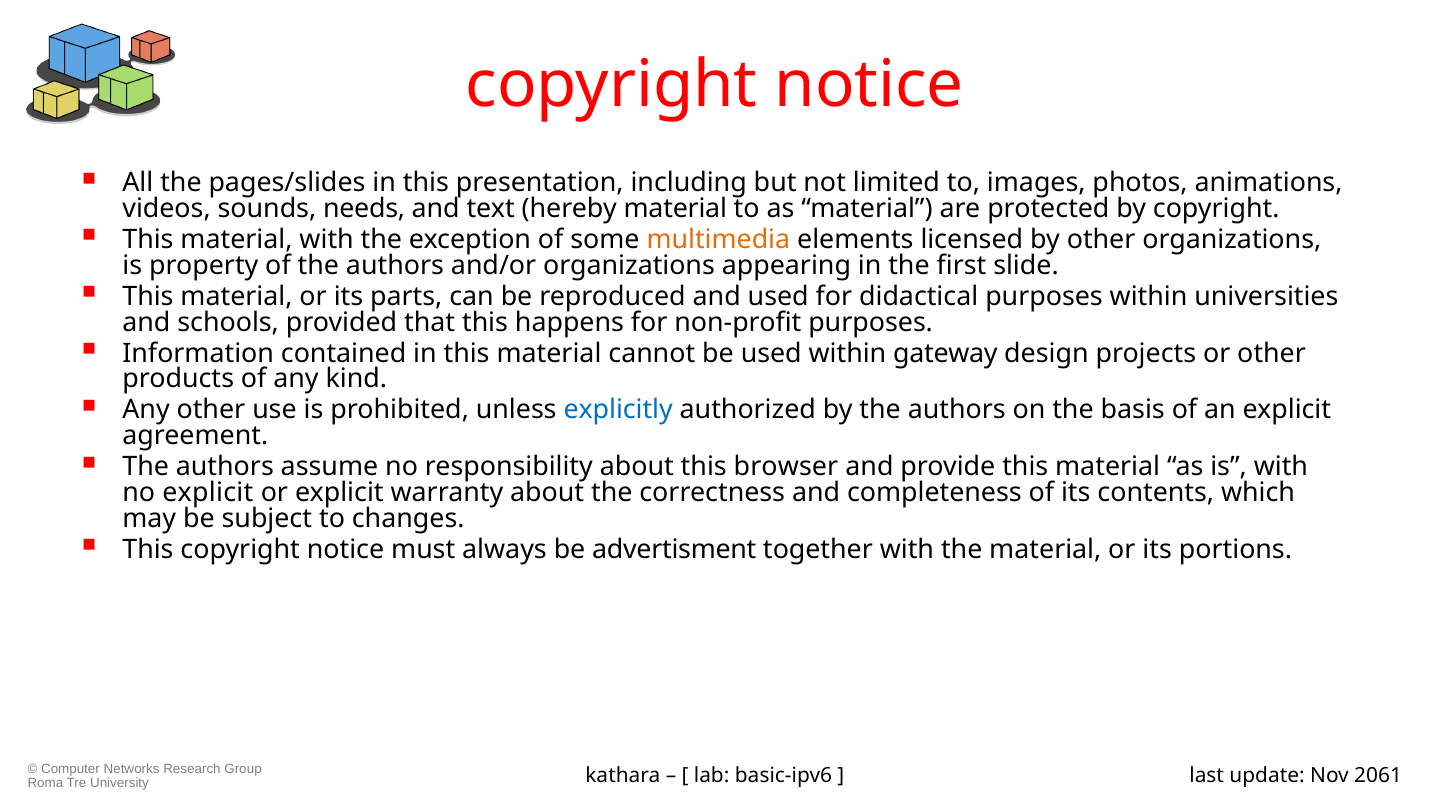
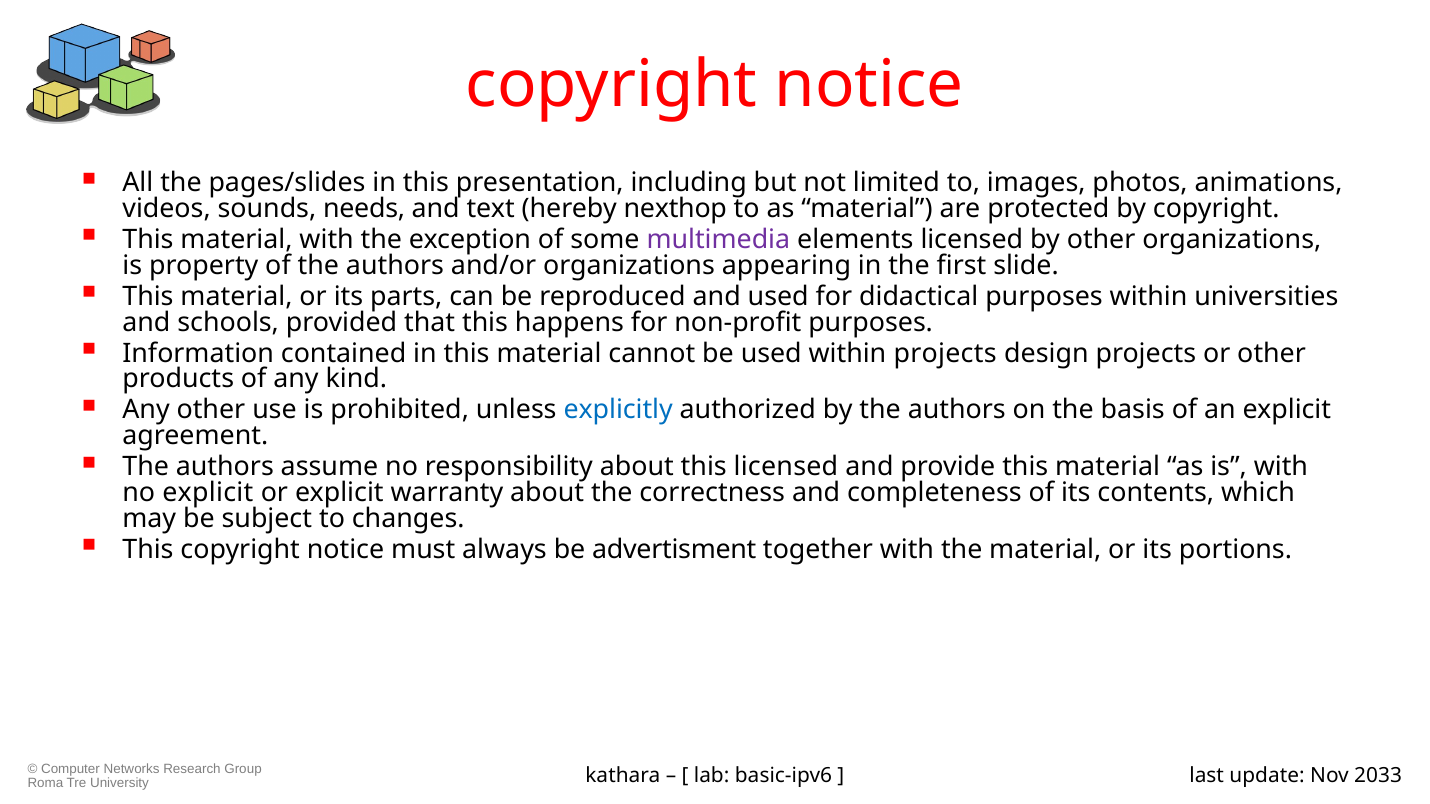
hereby material: material -> nexthop (675, 209)
multimedia colour: orange -> purple (718, 240)
within gateway: gateway -> projects (945, 353)
this browser: browser -> licensed (786, 467)
2061: 2061 -> 2033 (1378, 776)
